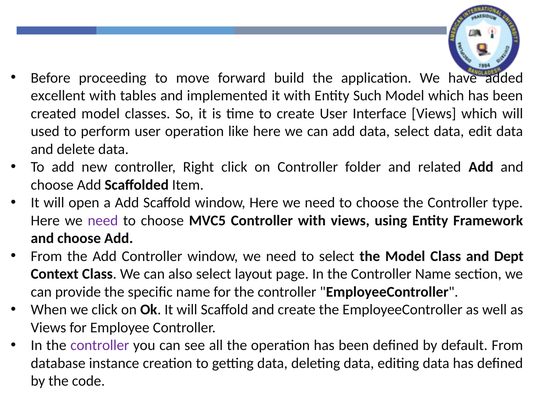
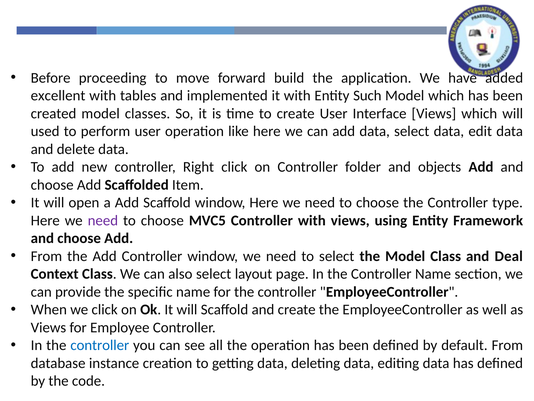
related: related -> objects (440, 167)
Dept: Dept -> Deal (509, 256)
controller colour: purple -> blue (100, 345)
